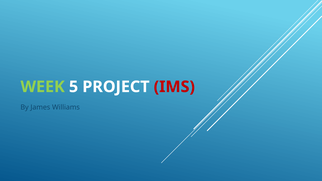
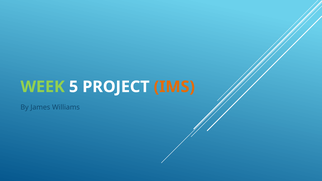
IMS colour: red -> orange (174, 87)
